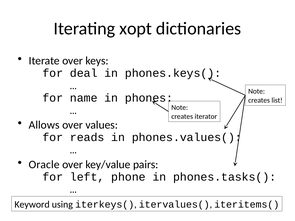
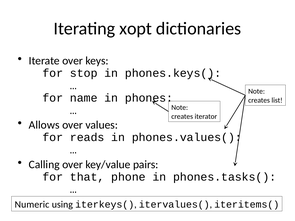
deal: deal -> stop (84, 73)
Oracle: Oracle -> Calling (44, 165)
left: left -> that (87, 177)
Keyword: Keyword -> Numeric (32, 205)
